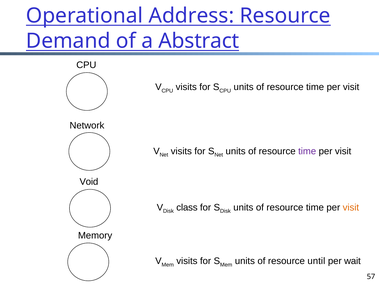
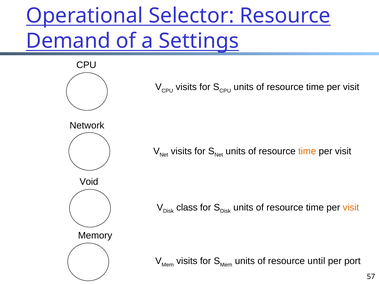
Address: Address -> Selector (191, 16)
Abstract: Abstract -> Settings (199, 41)
time colour: purple -> orange (307, 151)
wait: wait -> port (352, 261)
